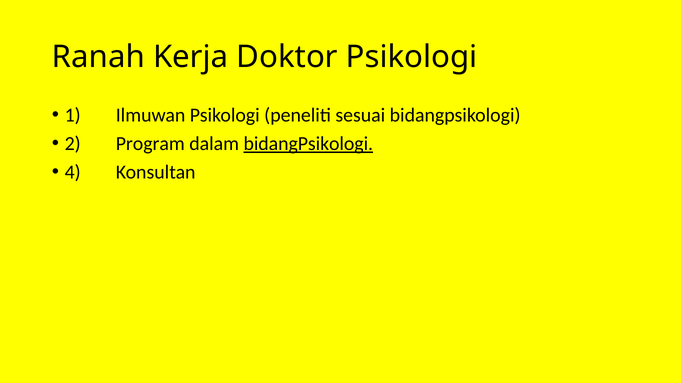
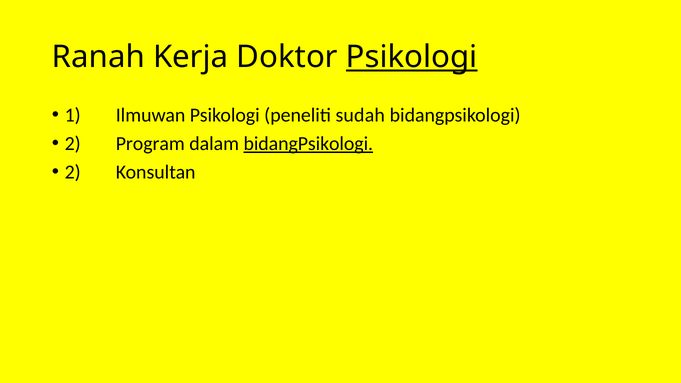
Psikologi underline: none -> present (412, 57)
sesuai: sesuai -> sudah (360, 115)
4: 4 -> 2 (73, 172)
